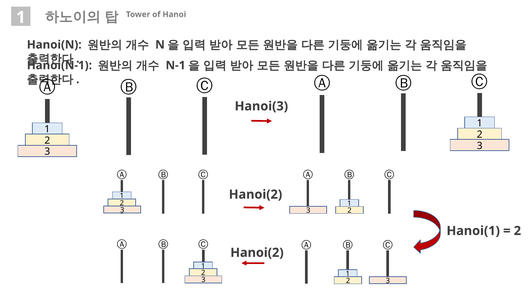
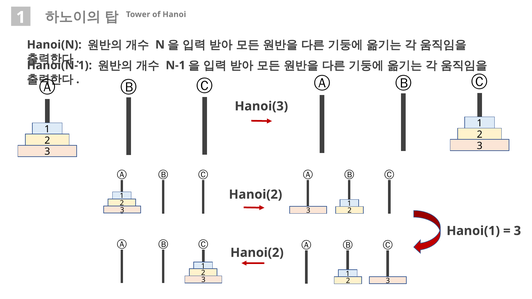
2: 2 -> 3 (517, 231)
